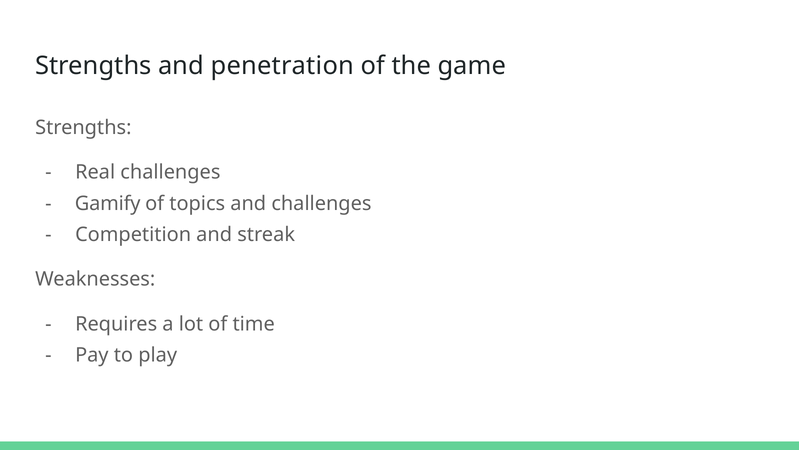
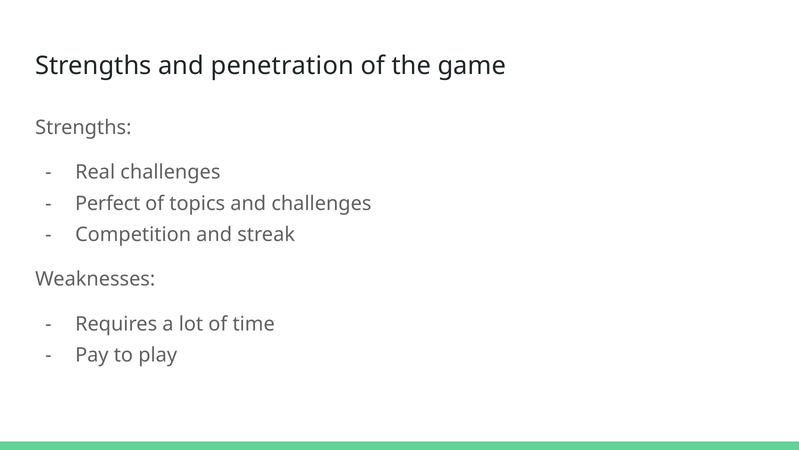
Gamify: Gamify -> Perfect (108, 203)
